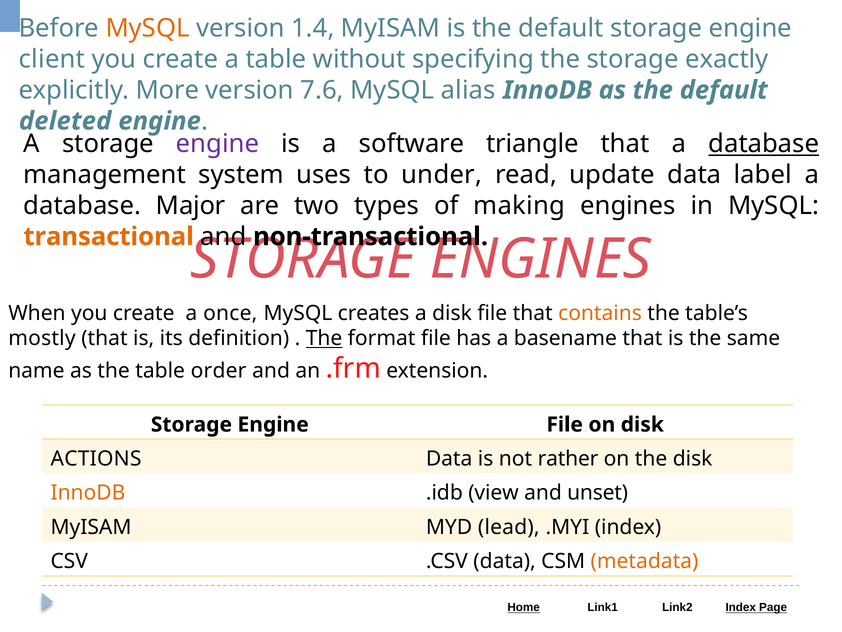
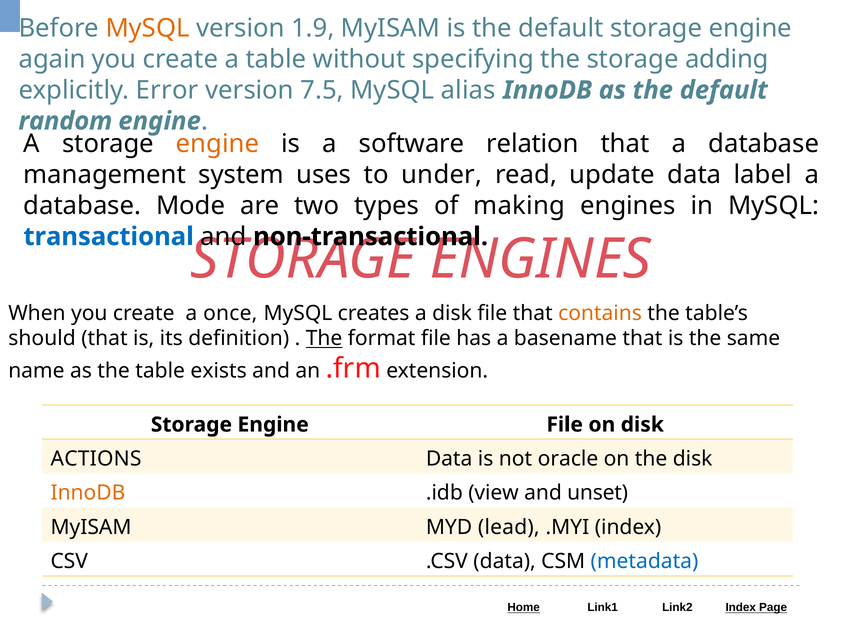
1.4: 1.4 -> 1.9 (313, 28)
client: client -> again (52, 59)
exactly: exactly -> adding (727, 59)
More: More -> Error (167, 90)
7.6: 7.6 -> 7.5 (322, 90)
deleted: deleted -> random (65, 121)
engine colour: purple -> orange (218, 144)
triangle: triangle -> relation (532, 144)
database underline: present -> none (764, 144)
Major: Major -> Mode (191, 206)
transactional colour: orange -> blue (109, 236)
mostly: mostly -> should (42, 338)
order: order -> exists (219, 370)
rather: rather -> oracle (568, 458)
metadata colour: orange -> blue (644, 561)
